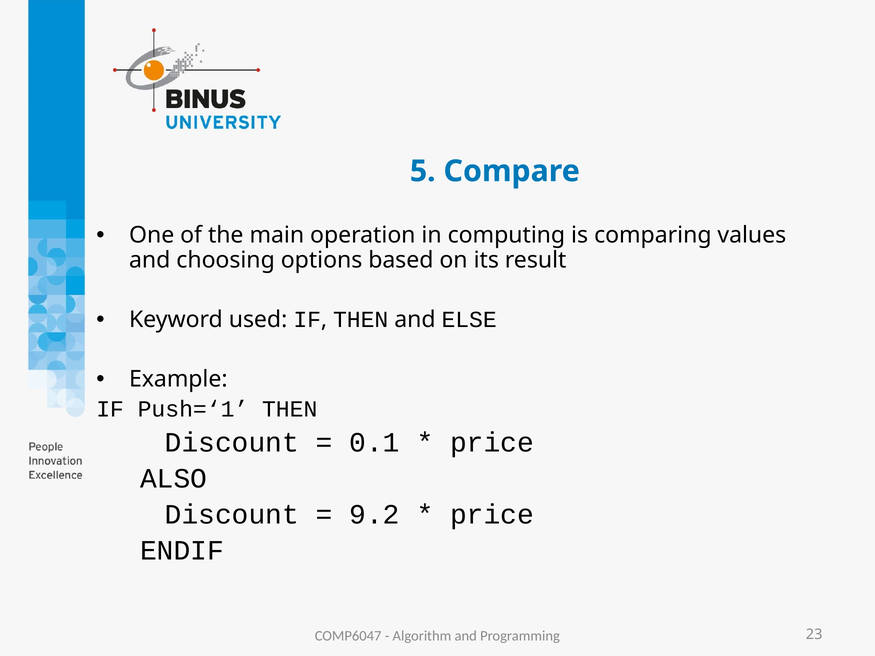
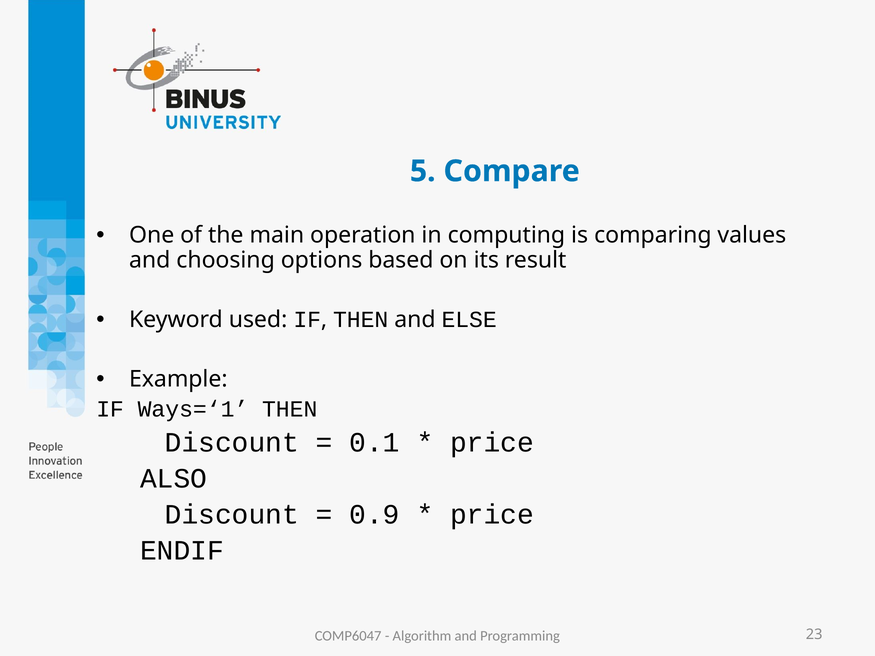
Push=‘1: Push=‘1 -> Ways=‘1 (193, 409)
9.2: 9.2 -> 0.9 (375, 515)
